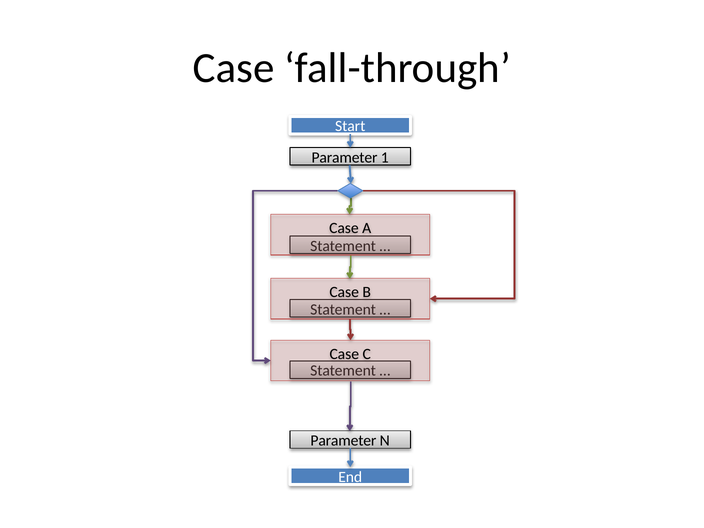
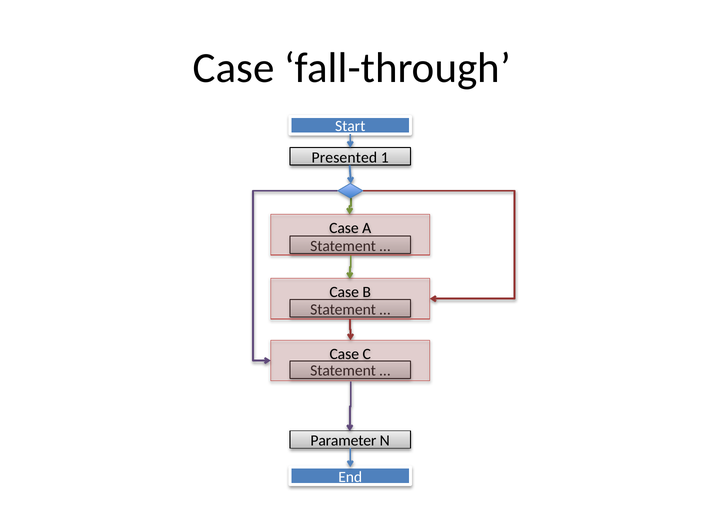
Parameter: Parameter -> Presented (344, 157)
